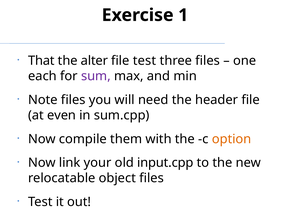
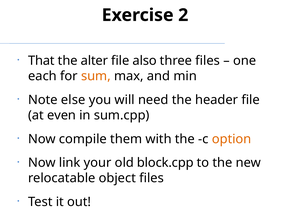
1: 1 -> 2 (183, 15)
file test: test -> also (145, 61)
sum colour: purple -> orange (96, 76)
Note files: files -> else (73, 100)
input.cpp: input.cpp -> block.cpp (165, 163)
